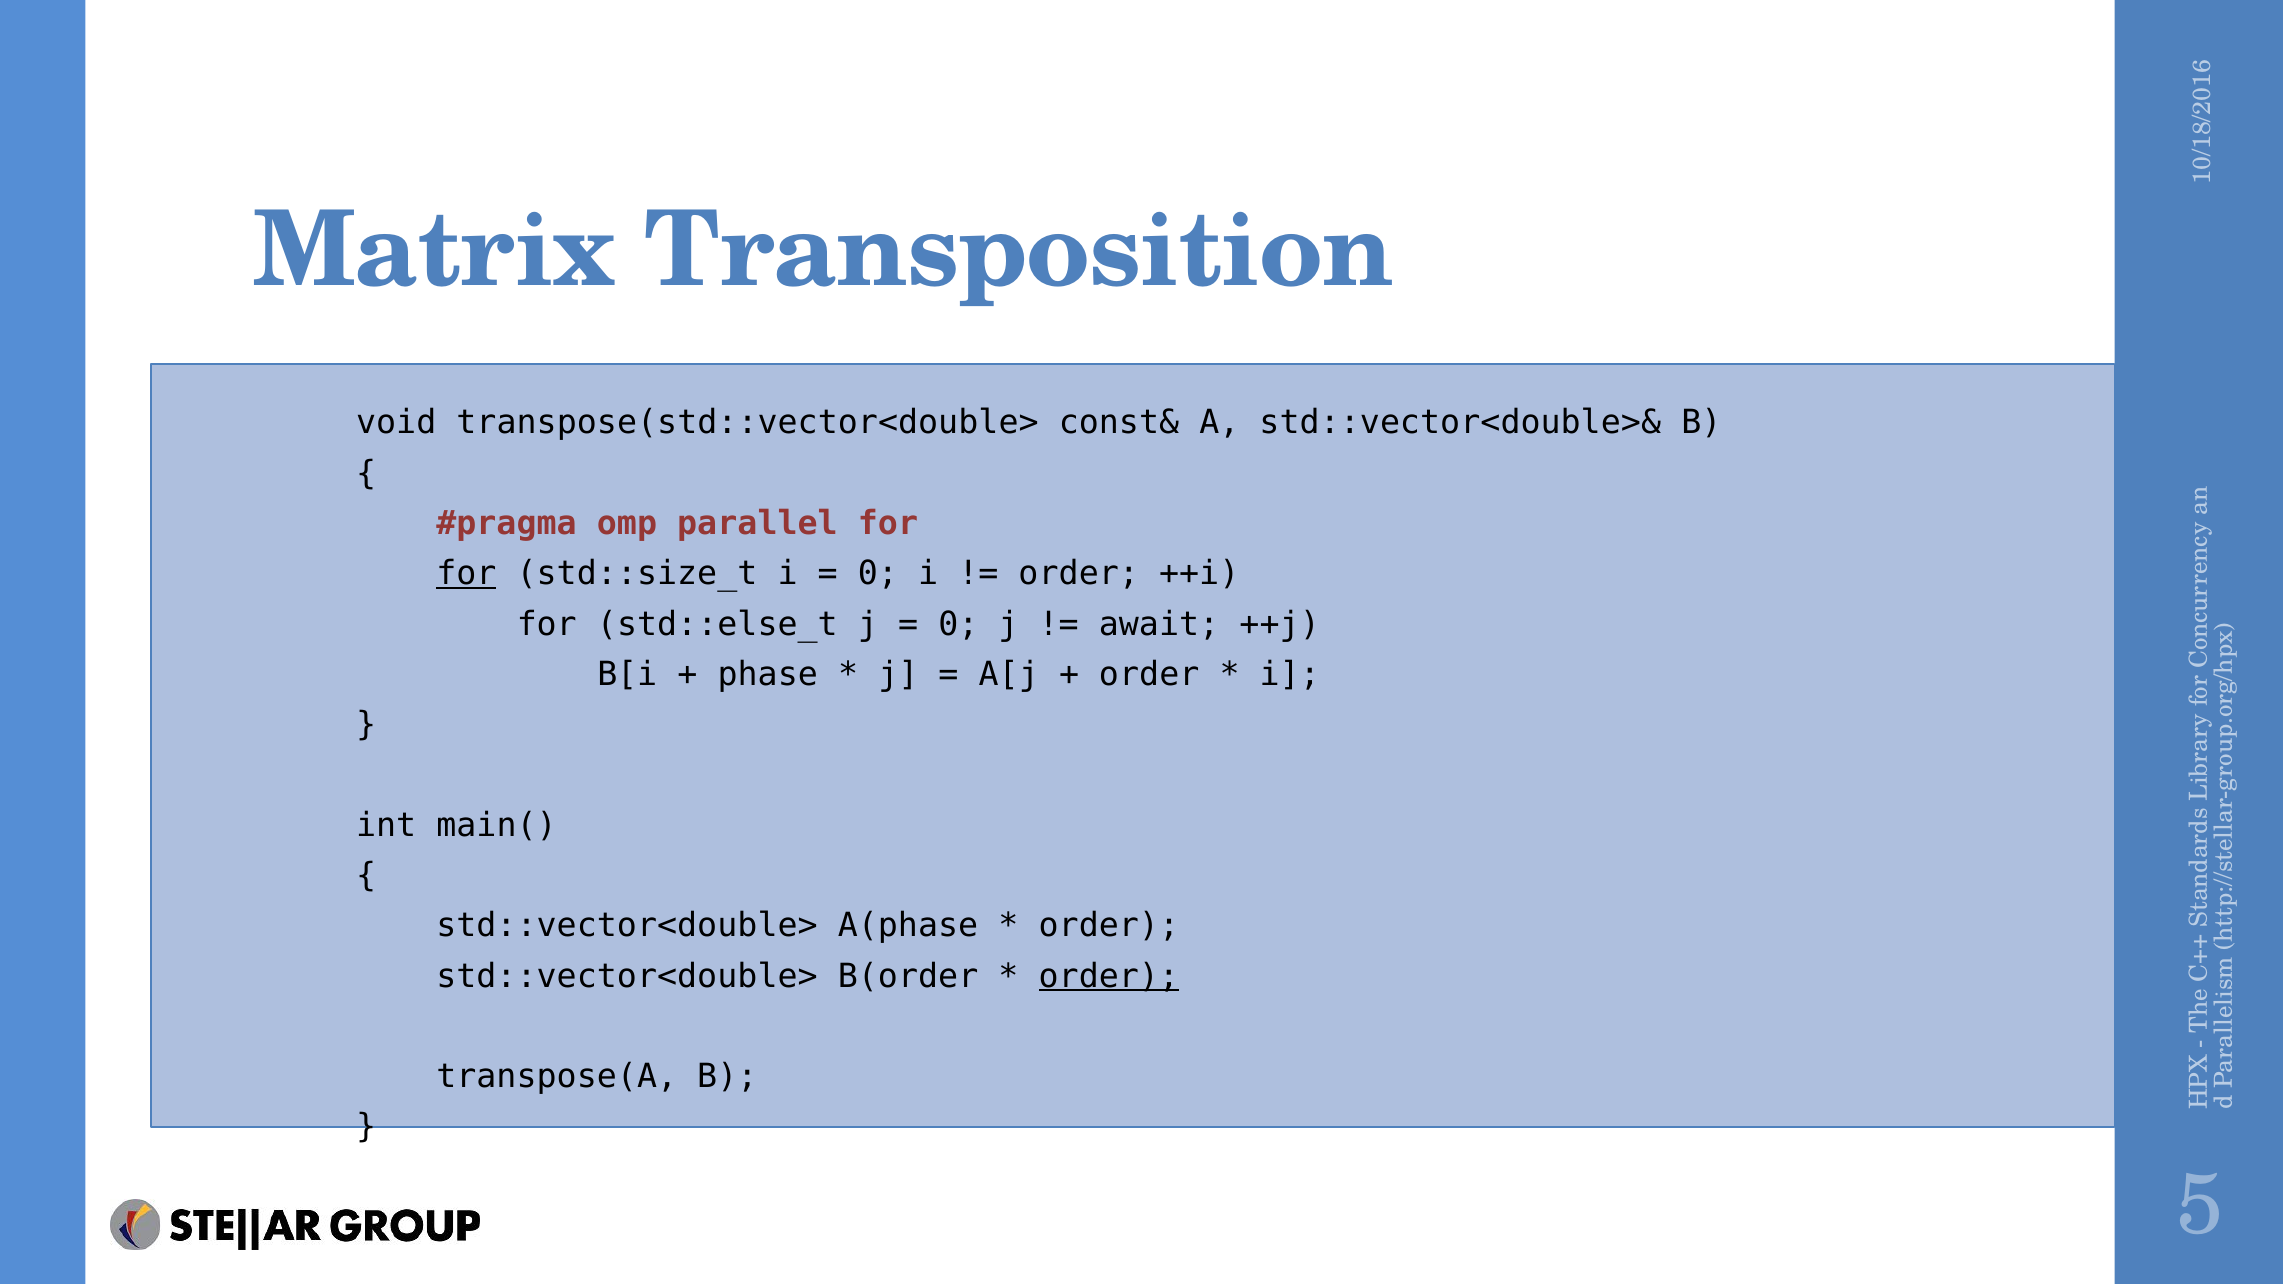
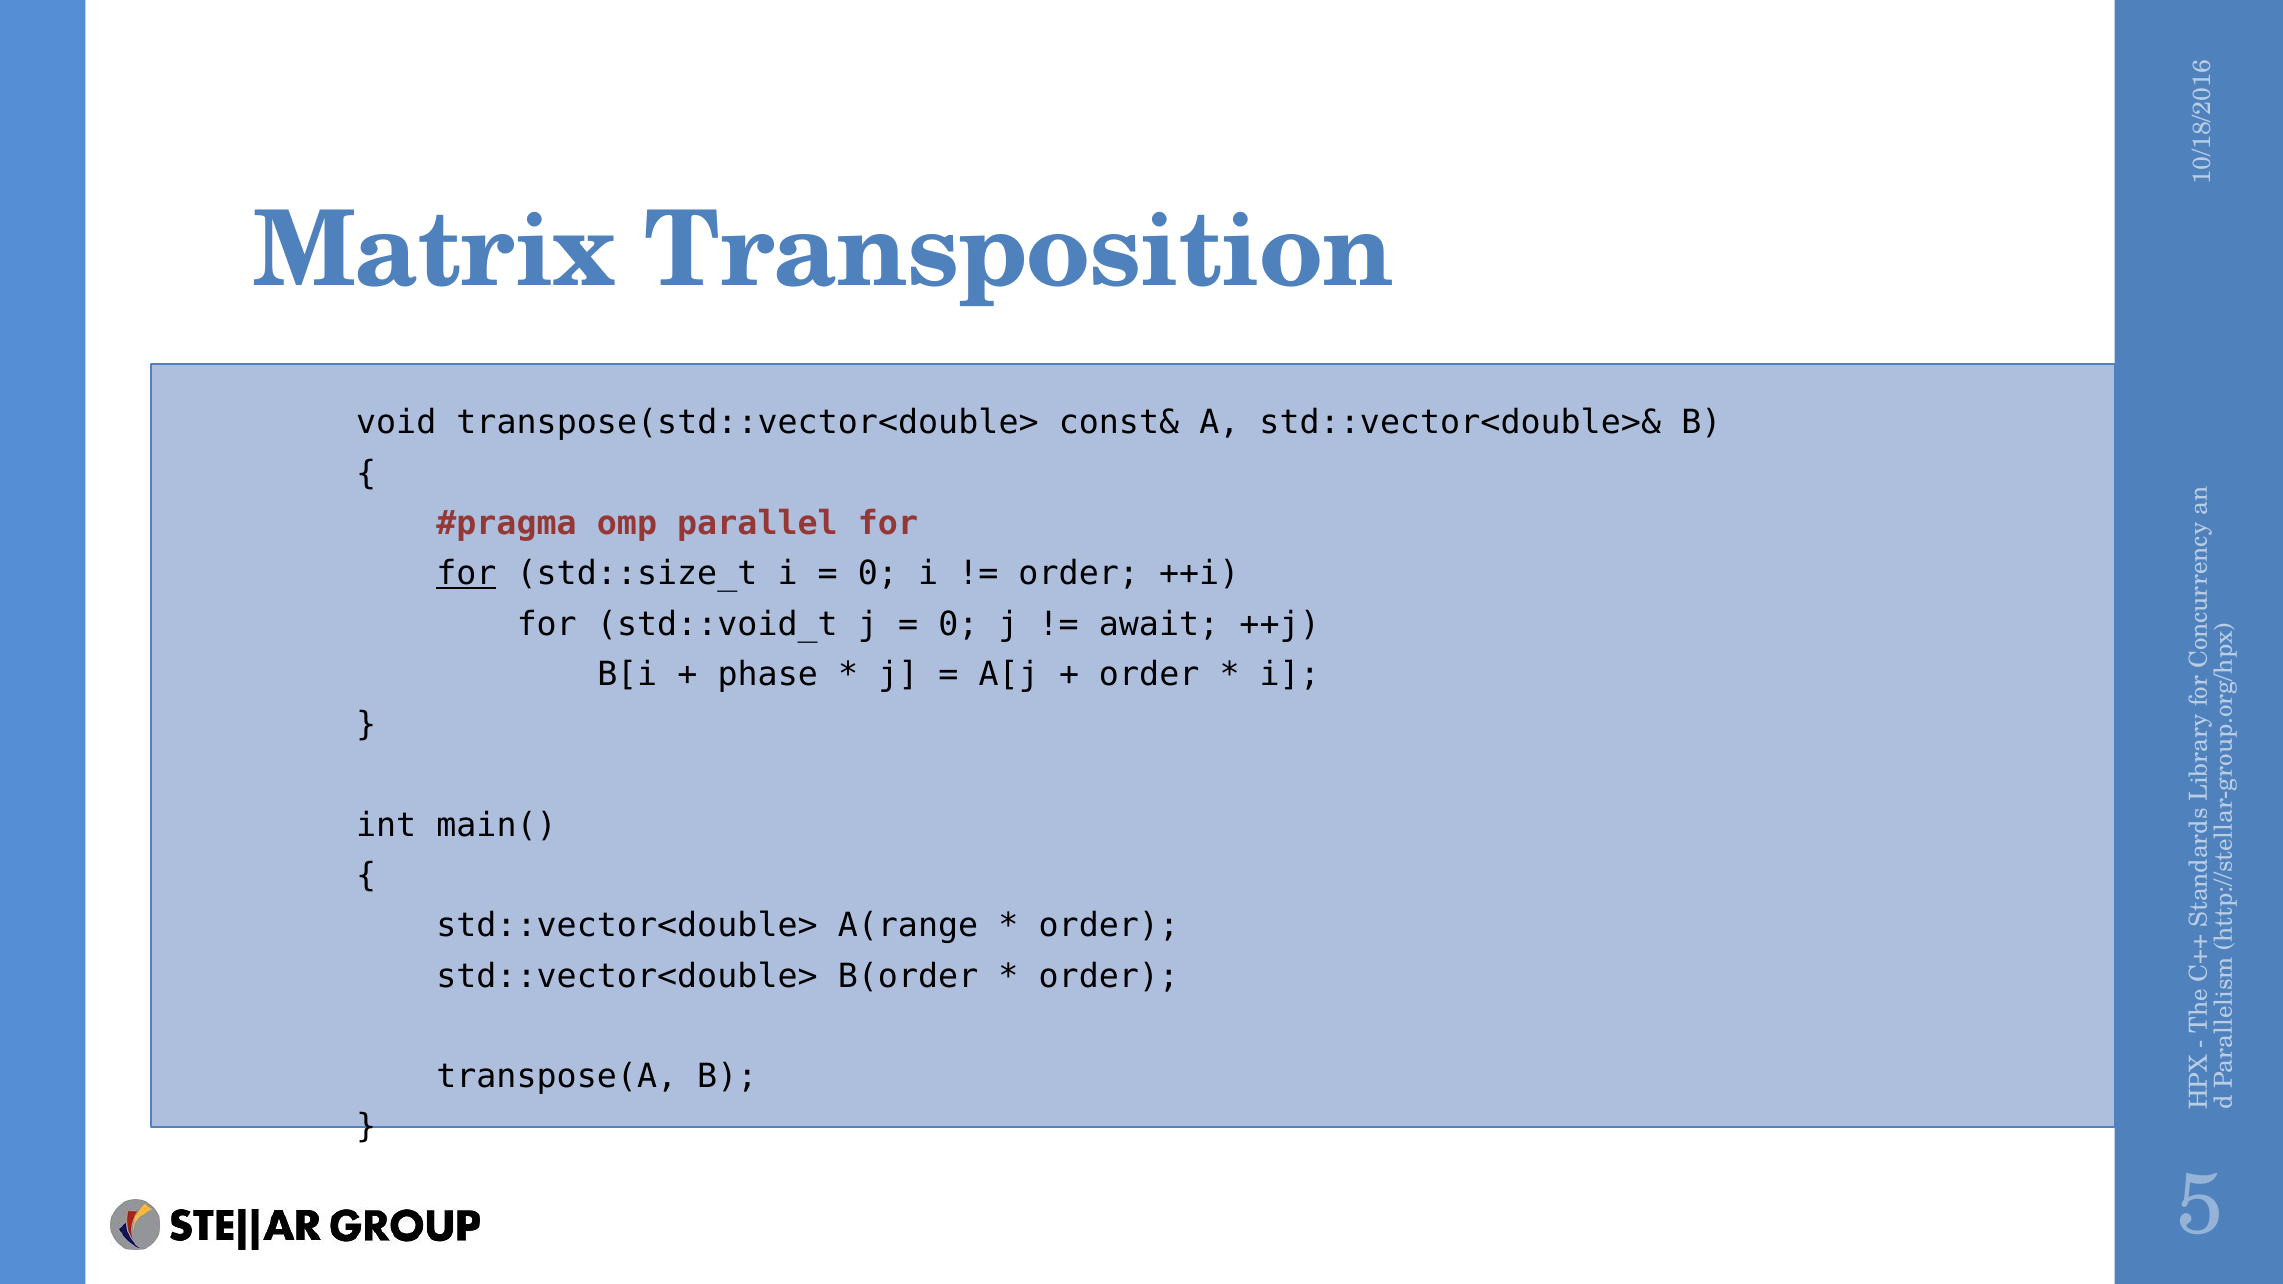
std::else_t: std::else_t -> std::void_t (717, 624)
A(phase: A(phase -> A(range (908, 926)
order underline: present -> none (1109, 976)
